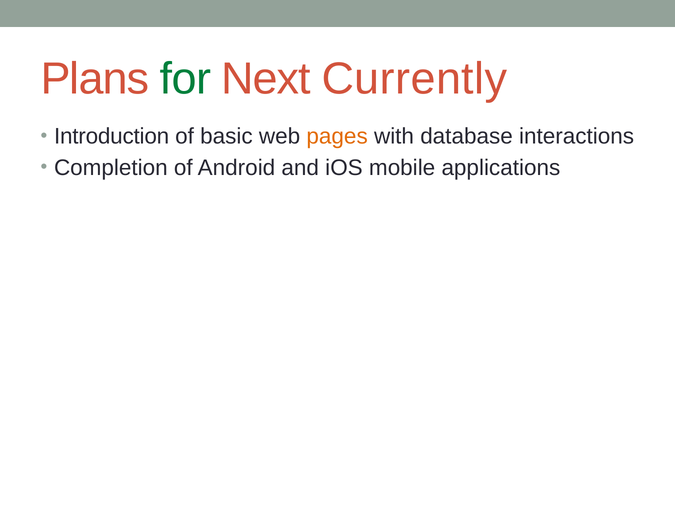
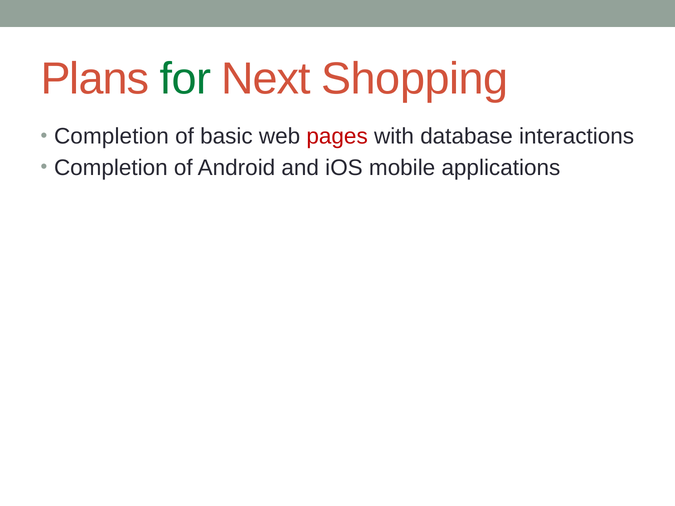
Currently: Currently -> Shopping (415, 79)
Introduction: Introduction -> Completion (111, 137)
pages colour: orange -> red (337, 137)
